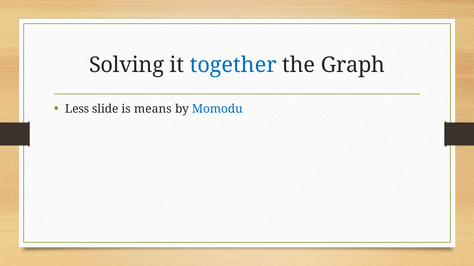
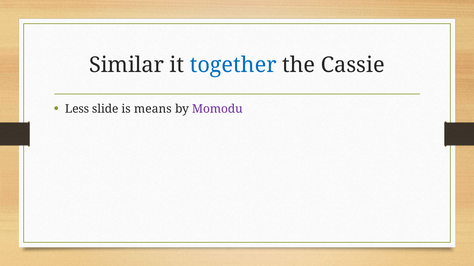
Solving: Solving -> Similar (126, 65)
Graph: Graph -> Cassie (353, 65)
Momodu colour: blue -> purple (217, 109)
